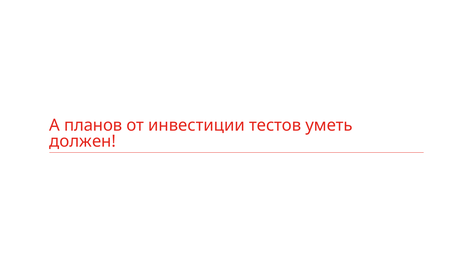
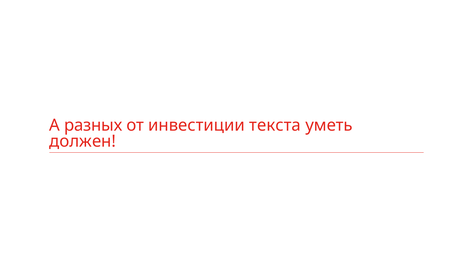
планов: планов -> разных (93, 125)
тестов: тестов -> текста (275, 125)
